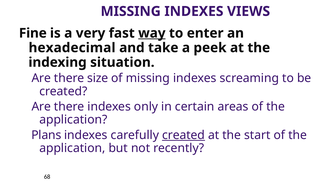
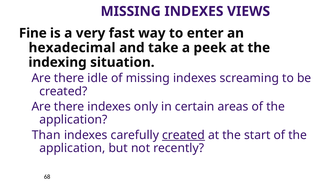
way underline: present -> none (152, 33)
size: size -> idle (98, 78)
Plans: Plans -> Than (46, 135)
